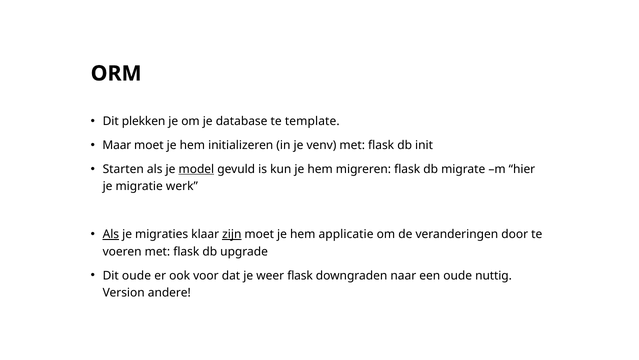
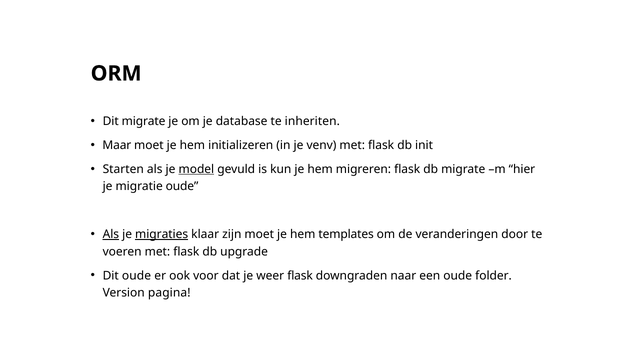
Dit plekken: plekken -> migrate (144, 121)
template: template -> inheriten (312, 121)
migratie werk: werk -> oude (182, 186)
migraties underline: none -> present (162, 234)
zijn underline: present -> none (232, 234)
applicatie: applicatie -> templates (346, 234)
nuttig: nuttig -> folder (493, 275)
andere: andere -> pagina (169, 292)
